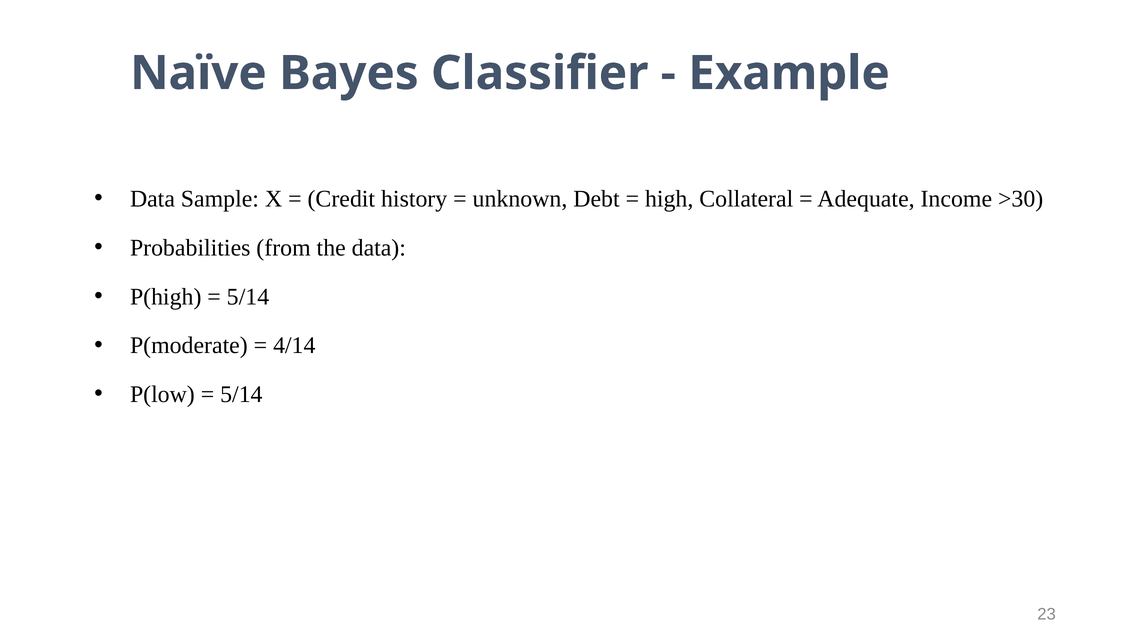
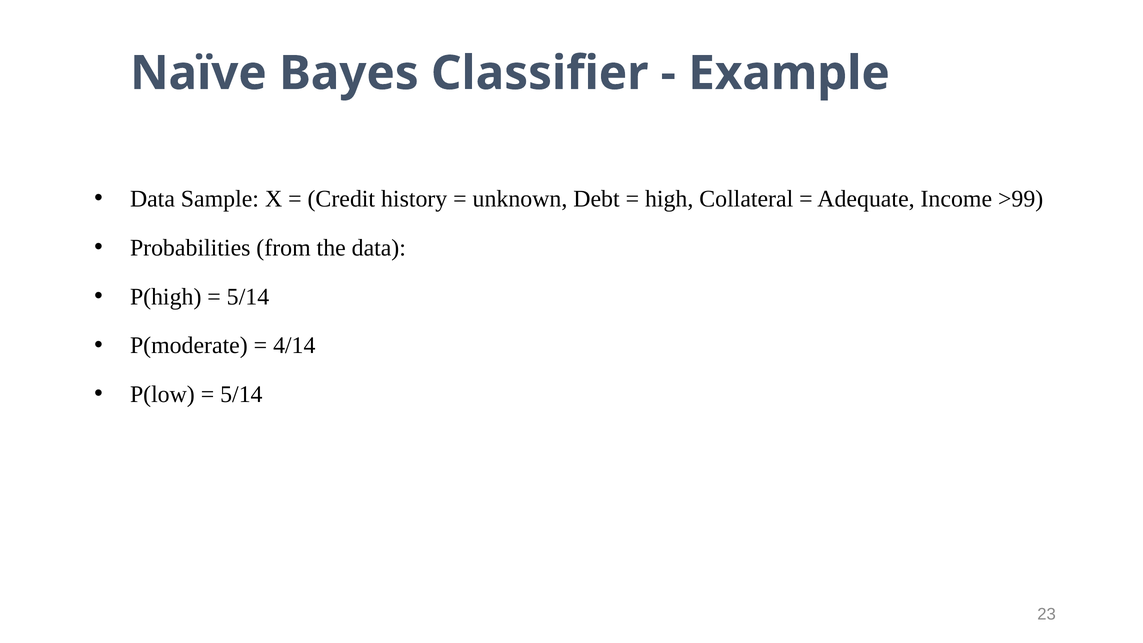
>30: >30 -> >99 (1021, 199)
